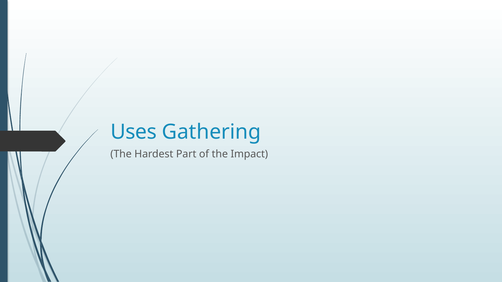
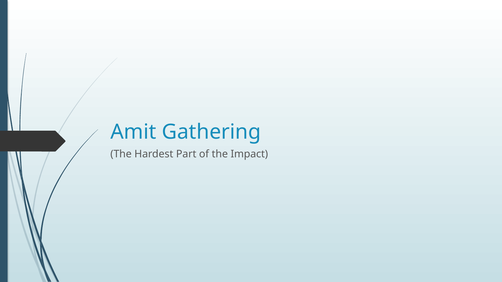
Uses: Uses -> Amit (133, 132)
